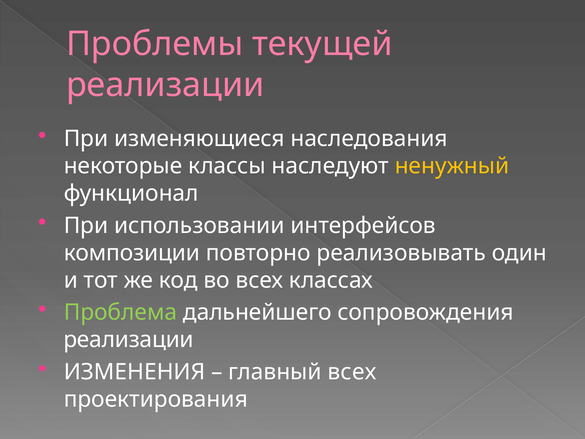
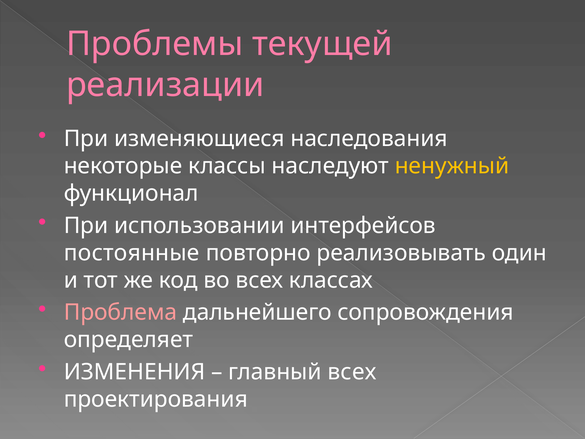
композиции: композиции -> постоянные (132, 253)
Проблема colour: light green -> pink (120, 312)
реализации: реализации -> определяет (128, 340)
